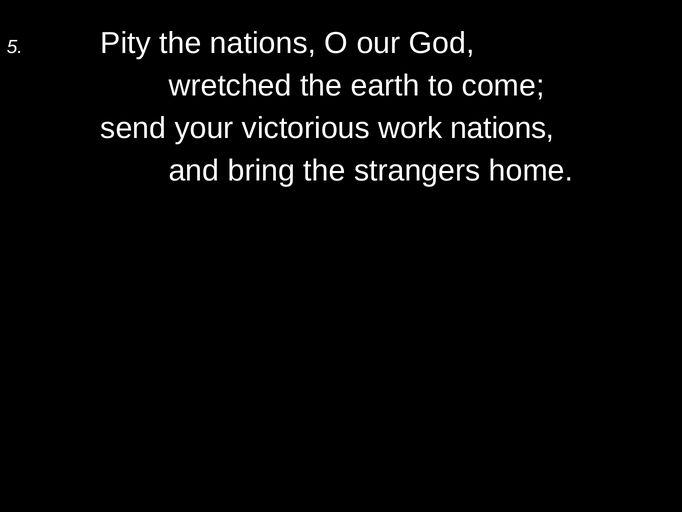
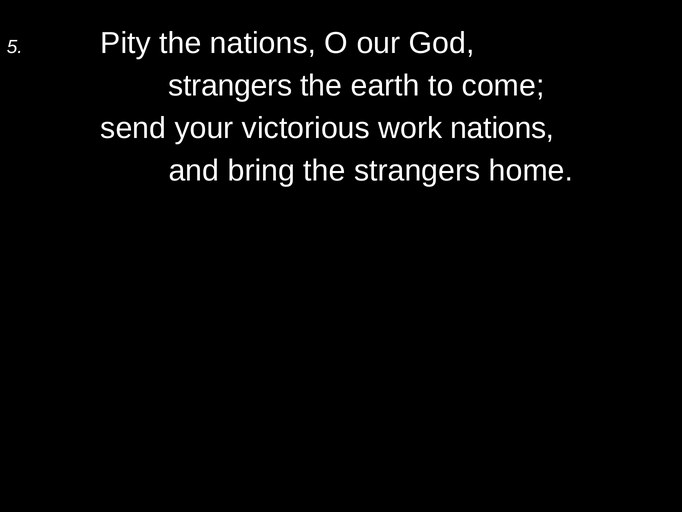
wretched: wretched -> strangers (230, 86)
